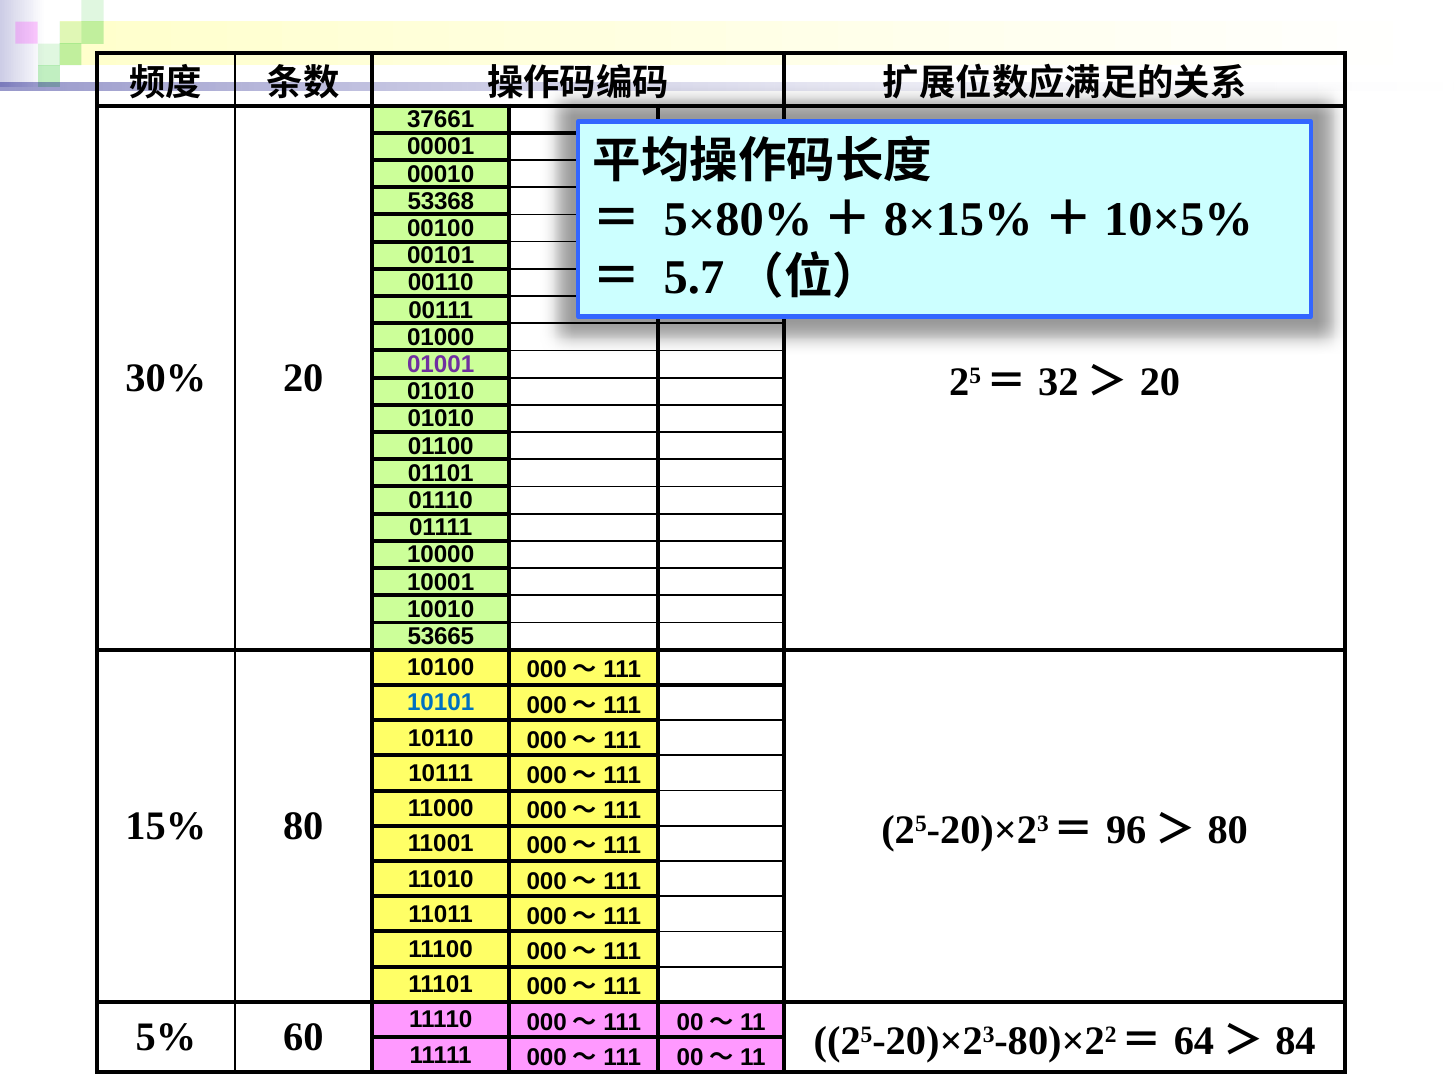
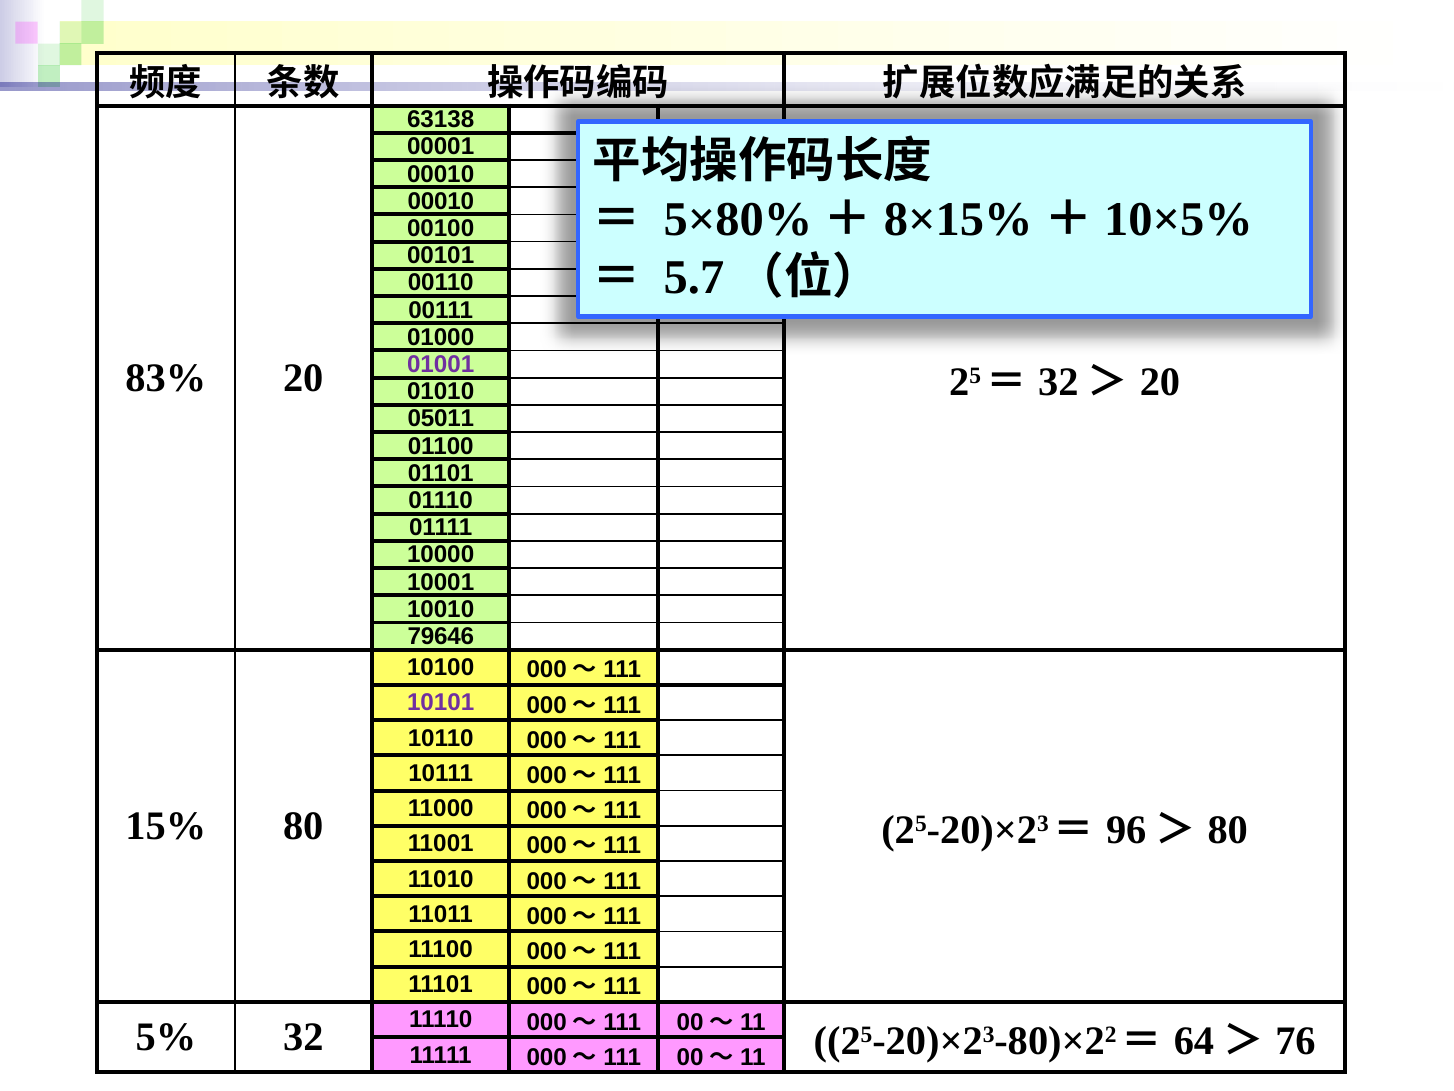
37661: 37661 -> 63138 (441, 120)
53368: 53368 -> 00010 (441, 201)
30%: 30% -> 83% (166, 378)
01010: 01010 -> 05011 (441, 419)
53665: 53665 -> 79646 (441, 636)
10101 colour: blue -> purple (441, 703)
60: 60 -> 32 (303, 1037)
84: 84 -> 76 (1296, 1041)
